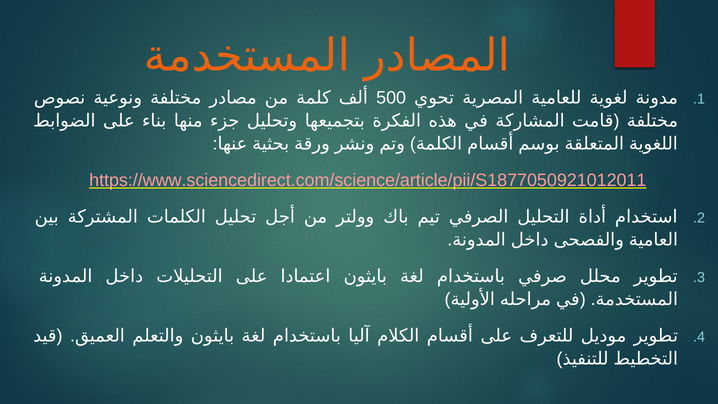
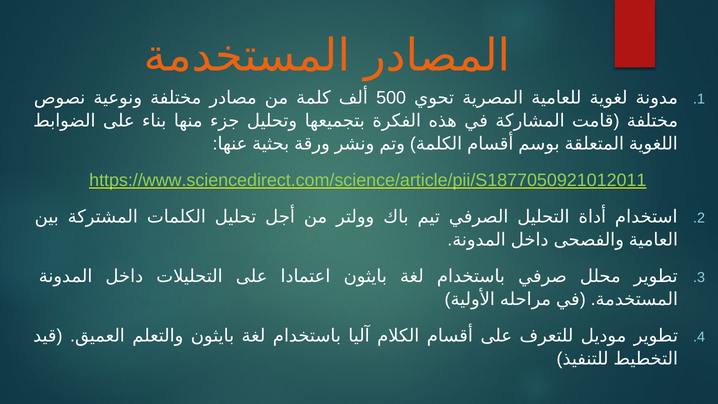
https://www.sciencedirect.com/science/article/pii/S1877050921012011 colour: pink -> light green (368, 180)
